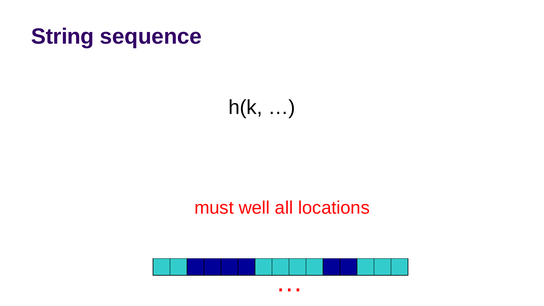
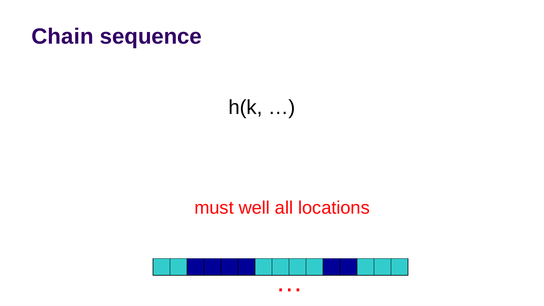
String: String -> Chain (62, 36)
